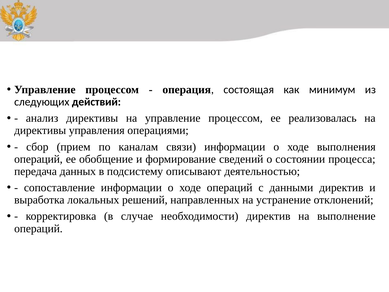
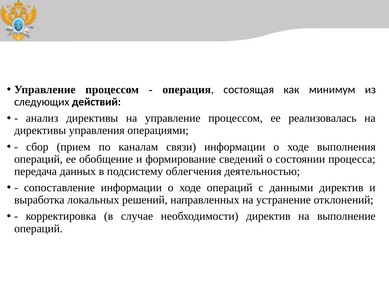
описывают: описывают -> облегчения (194, 171)
